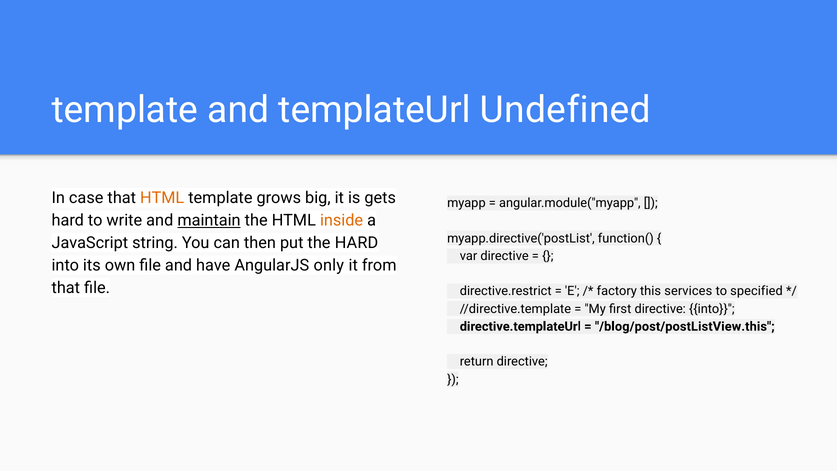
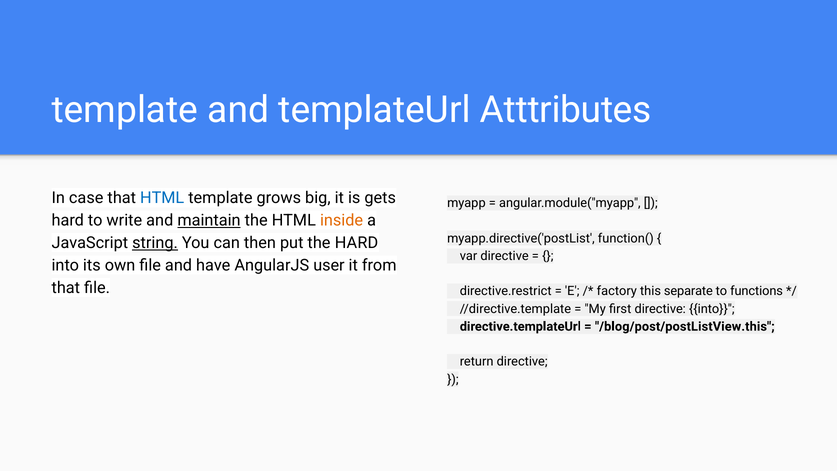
Undefined: Undefined -> Atttributes (566, 110)
HTML colour: orange -> blue (162, 198)
string underline: none -> present (155, 243)
only: only -> user (329, 265)
services: services -> separate (688, 291)
specified: specified -> functions (757, 291)
